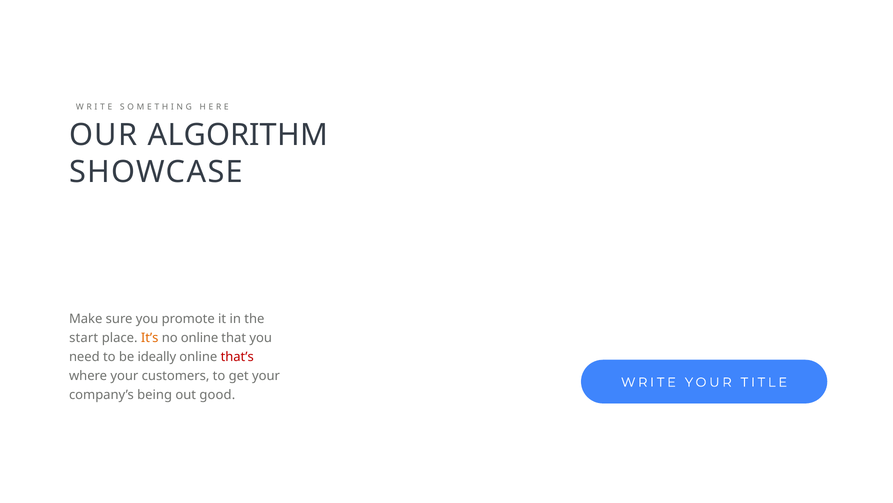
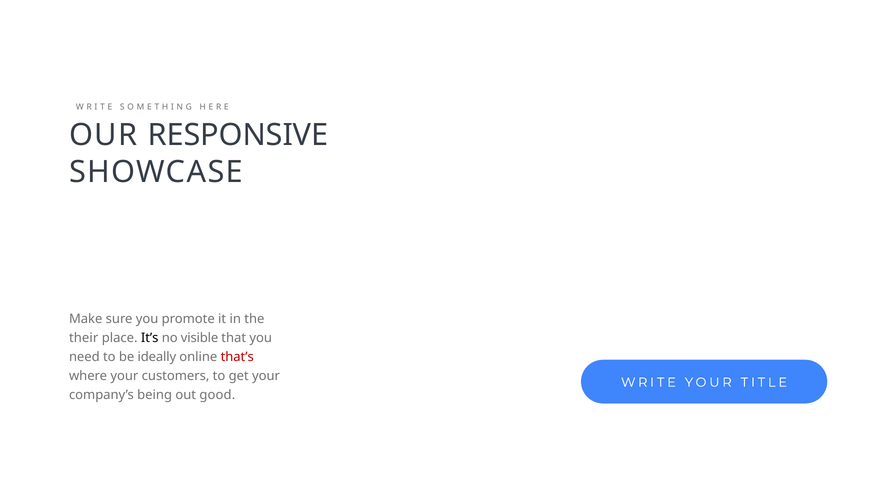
ALGORITHM: ALGORITHM -> RESPONSIVE (238, 135)
start: start -> their (84, 338)
It’s colour: orange -> black (150, 338)
no online: online -> visible (200, 338)
